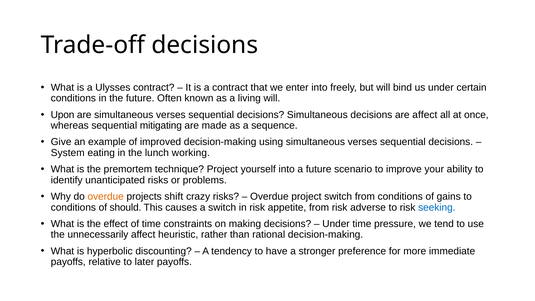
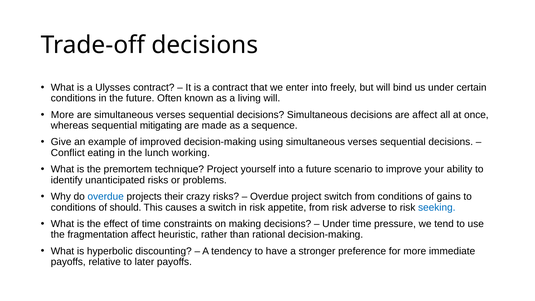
Upon: Upon -> More (62, 115)
System: System -> Conflict (68, 153)
overdue colour: orange -> blue (106, 196)
shift: shift -> their (174, 196)
unnecessarily: unnecessarily -> fragmentation (98, 235)
